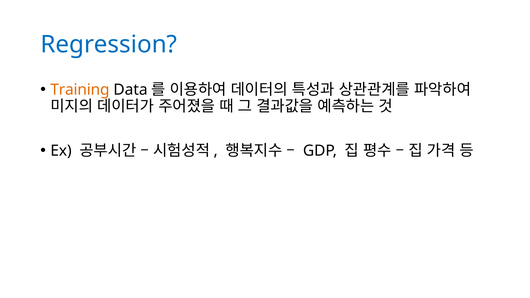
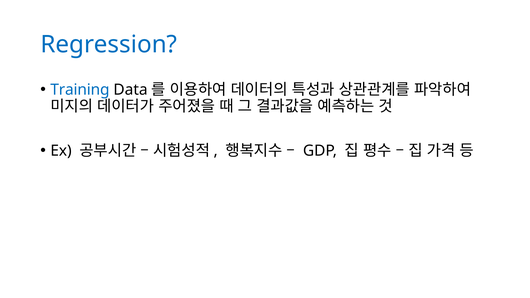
Training colour: orange -> blue (80, 90)
